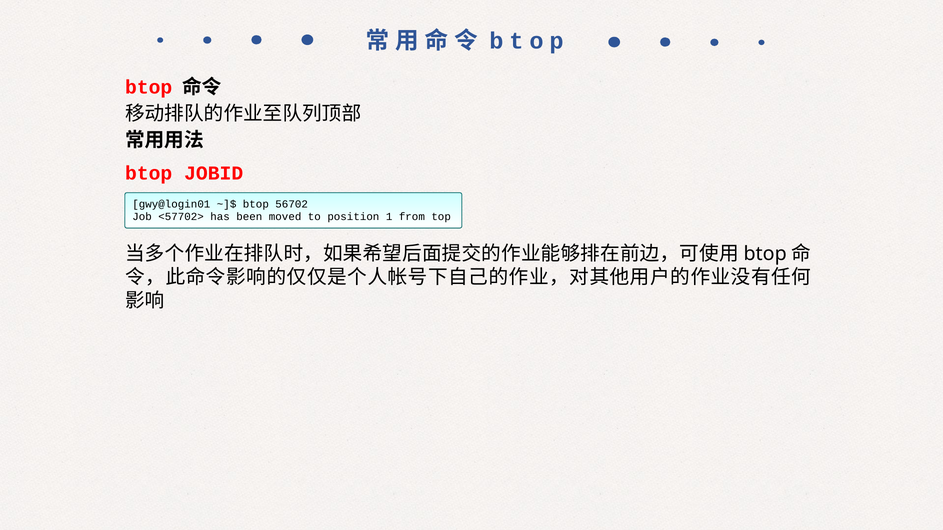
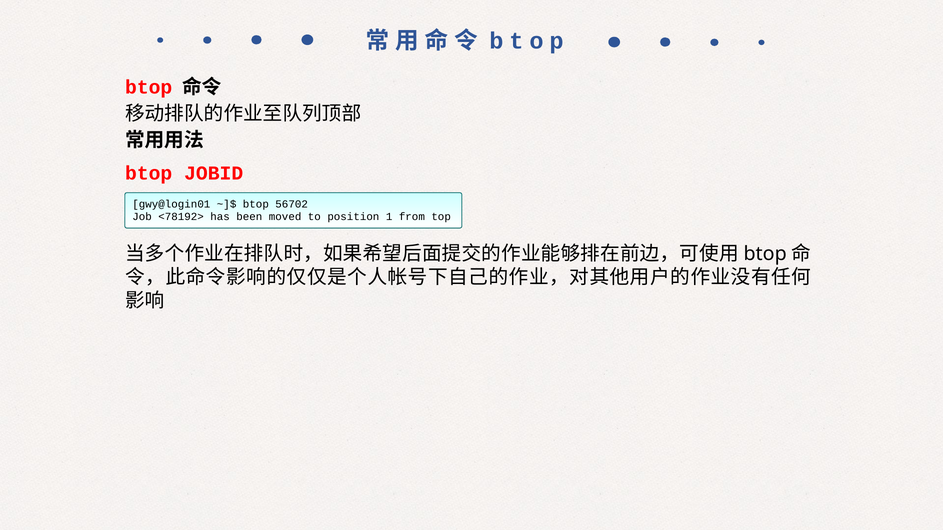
<57702>: <57702> -> <78192> (181, 217)
